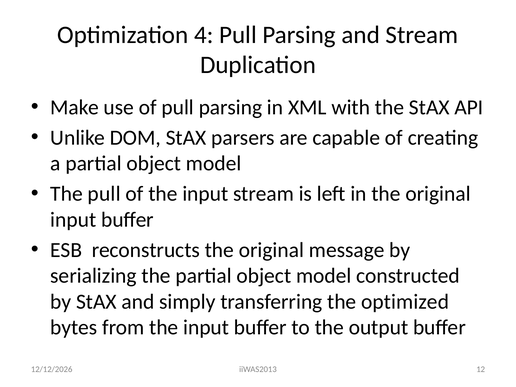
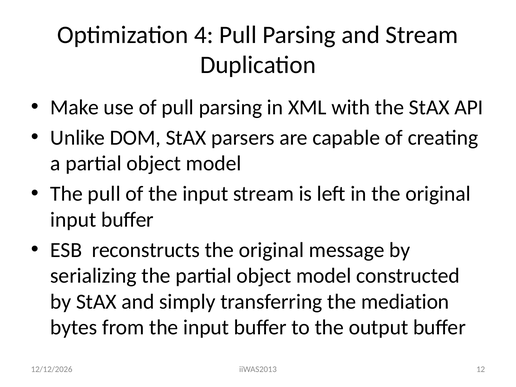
optimized: optimized -> mediation (405, 302)
